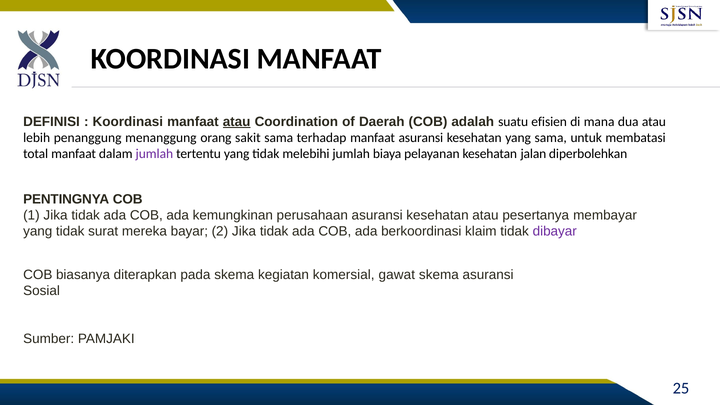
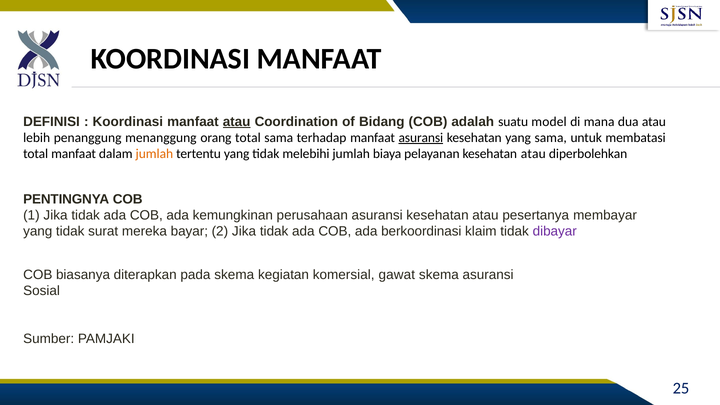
Daerah: Daerah -> Bidang (382, 122)
efisien: efisien -> model (549, 122)
orang sakit: sakit -> total (248, 138)
asuransi underline: none -> present (421, 138)
jumlah colour: purple -> orange (154, 154)
pelayanan kesehatan jalan: jalan -> atau (533, 154)
